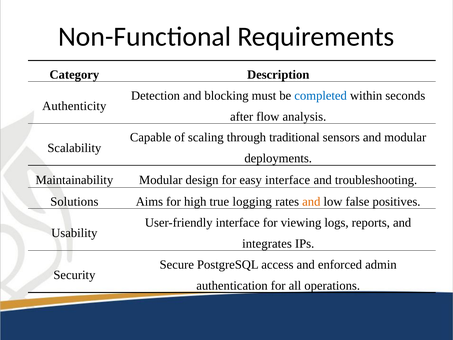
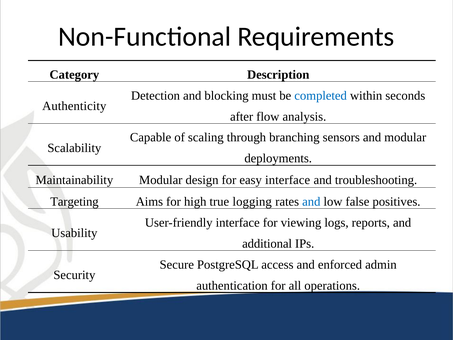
traditional: traditional -> branching (294, 137)
Solutions: Solutions -> Targeting (74, 202)
and colour: orange -> blue (311, 202)
integrates: integrates -> additional (267, 243)
